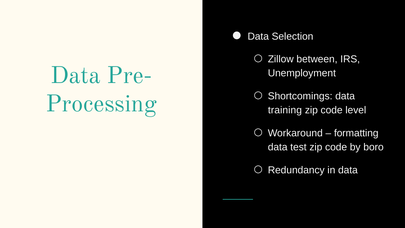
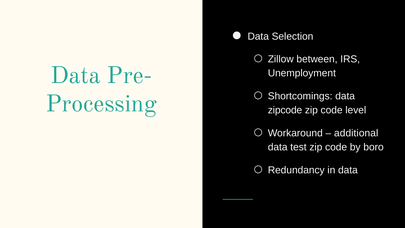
training: training -> zipcode (285, 110)
formatting: formatting -> additional (356, 133)
